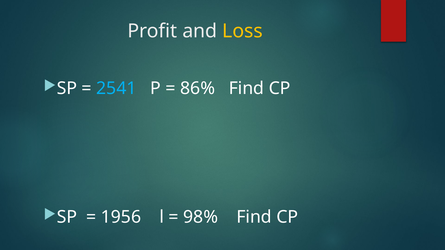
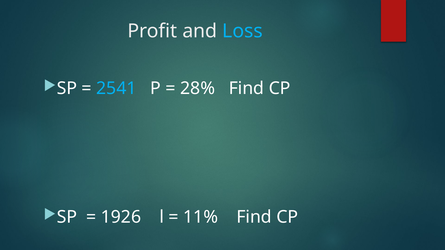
Loss colour: yellow -> light blue (243, 31)
86%: 86% -> 28% (198, 88)
1956: 1956 -> 1926 (121, 217)
98%: 98% -> 11% (201, 217)
